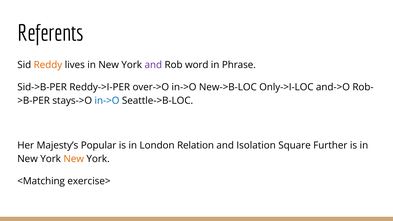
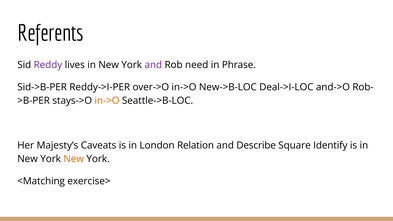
Reddy colour: orange -> purple (48, 65)
word: word -> need (197, 65)
Only->I-LOC: Only->I-LOC -> Deal->I-LOC (286, 87)
in->O colour: blue -> orange (107, 101)
Popular: Popular -> Caveats (99, 145)
Isolation: Isolation -> Describe (256, 145)
Further: Further -> Identify (330, 145)
